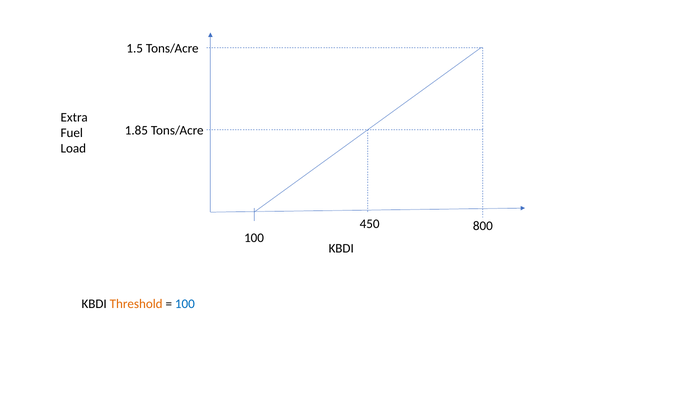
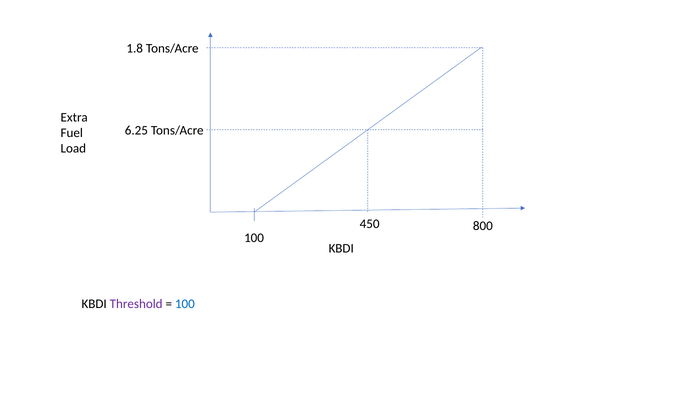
1.5: 1.5 -> 1.8 (135, 49)
1.85: 1.85 -> 6.25 (136, 130)
Threshold colour: orange -> purple (136, 304)
